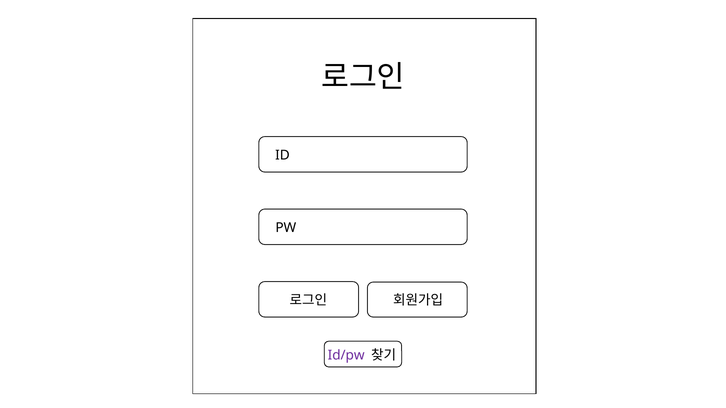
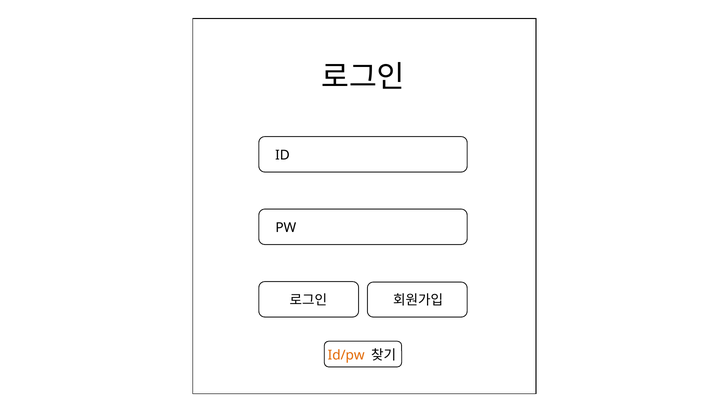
Id/pw colour: purple -> orange (346, 356)
